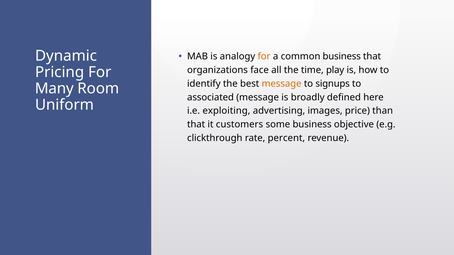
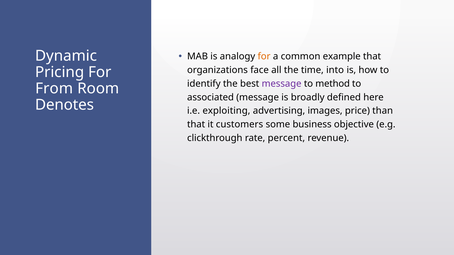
common business: business -> example (342, 57)
play: play -> into (335, 70)
message colour: orange -> purple (282, 84)
signups: signups -> method (333, 84)
Many: Many -> From (54, 89)
Uniform: Uniform -> Denotes (64, 105)
